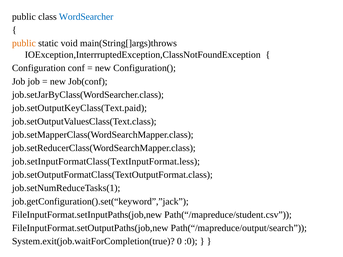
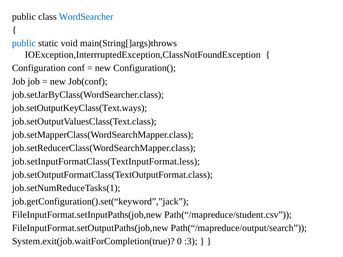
public colour: orange -> blue (24, 43)
job.setOutputKeyClass(Text.paid: job.setOutputKeyClass(Text.paid -> job.setOutputKeyClass(Text.ways (79, 108)
:0: :0 -> :3 (191, 242)
